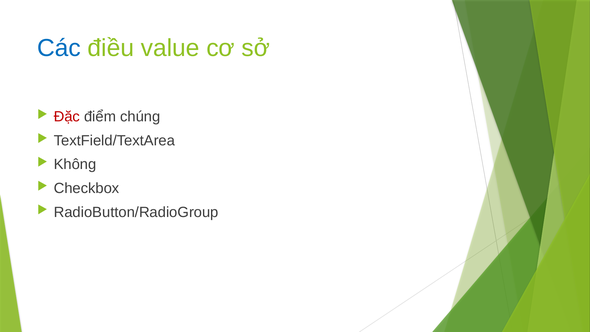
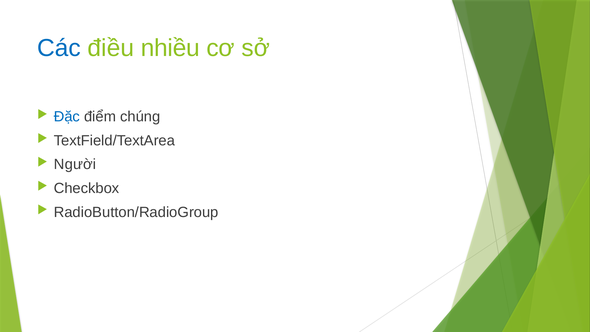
value: value -> nhiều (170, 48)
Đặc colour: red -> blue (67, 117)
Không: Không -> Người (75, 164)
